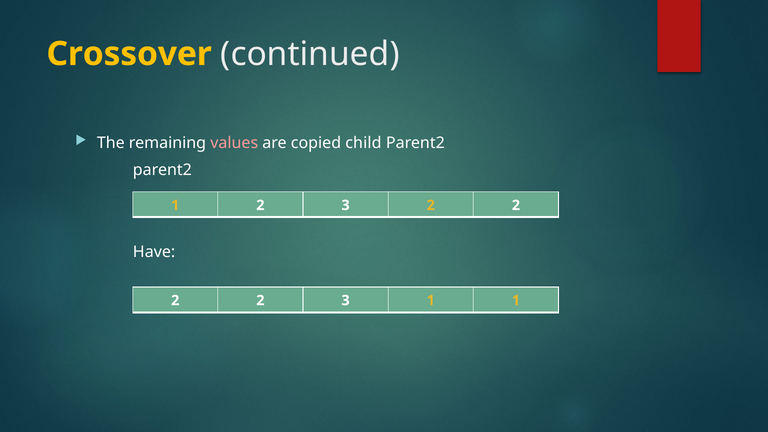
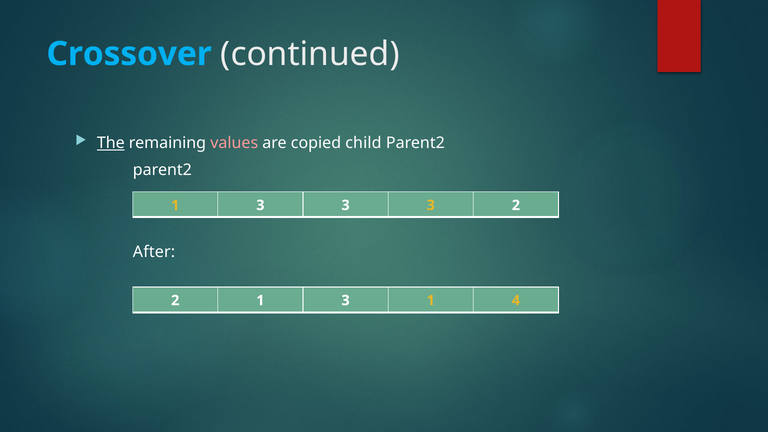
Crossover colour: yellow -> light blue (129, 54)
The underline: none -> present (111, 143)
2: 2 -> 3 (260, 205)
2: 2 -> 3 (431, 205)
Have: Have -> After (154, 252)
2: 2 -> 1 (260, 300)
1 1: 1 -> 4 (516, 300)
